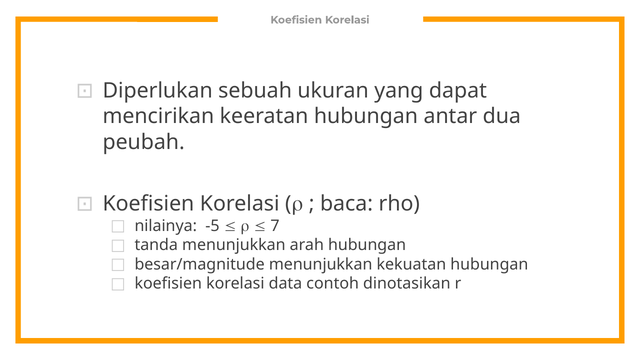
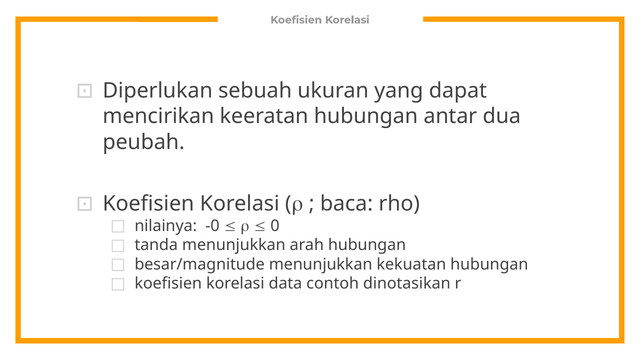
-5: -5 -> -0 (212, 226)
7: 7 -> 0 (275, 226)
